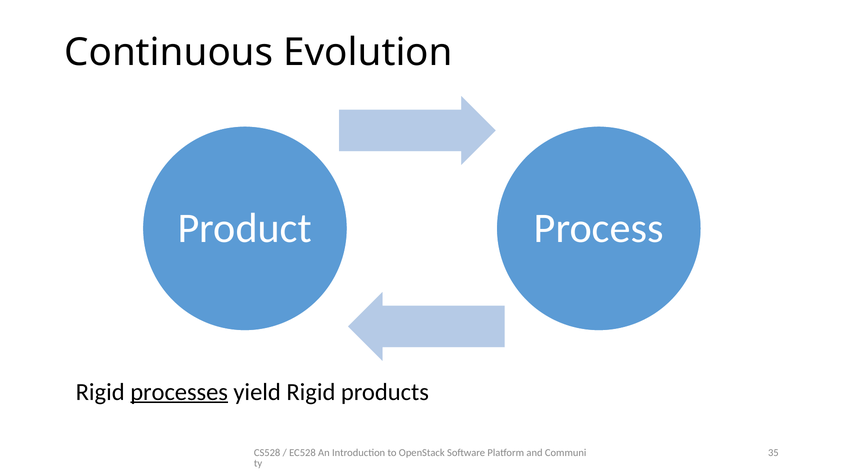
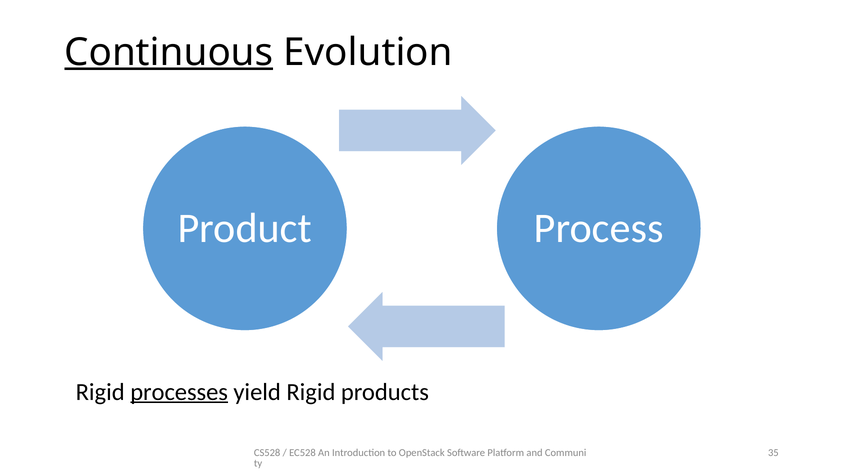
Continuous underline: none -> present (169, 52)
